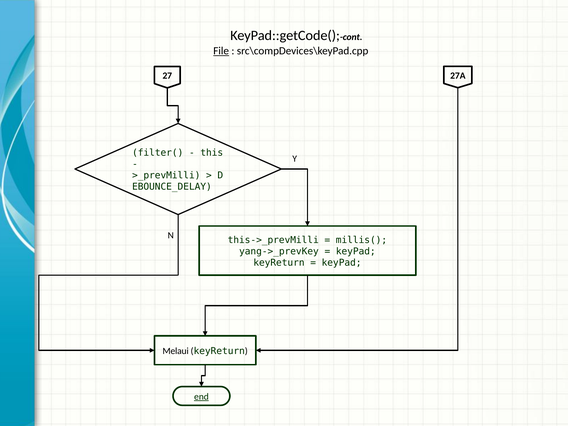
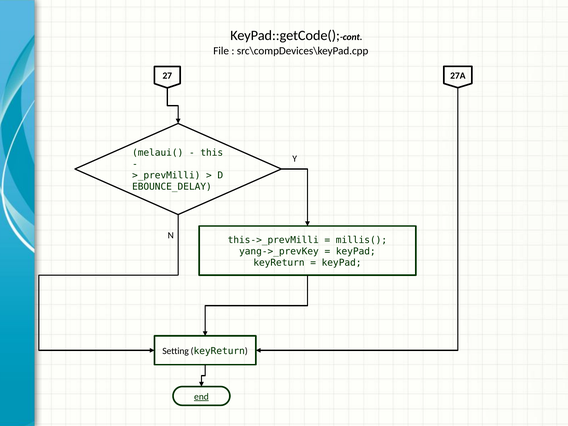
File underline: present -> none (221, 51)
filter(: filter( -> melaui( (158, 153)
Melaui: Melaui -> Setting (176, 351)
